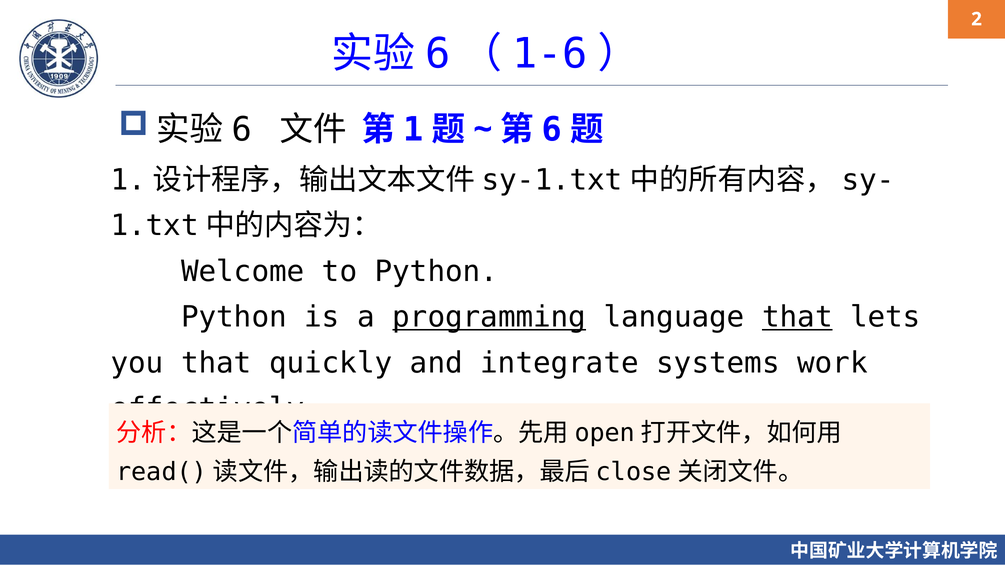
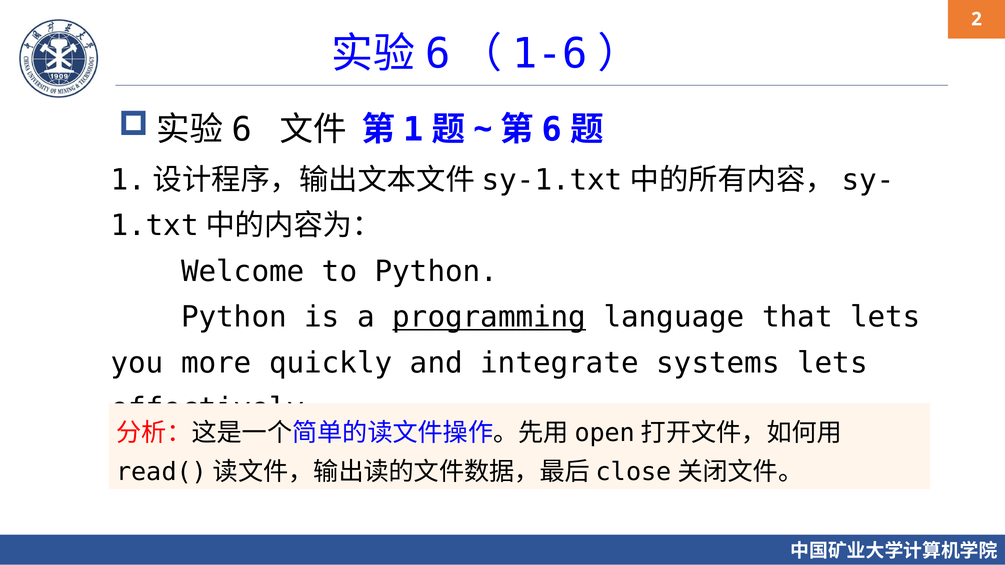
that underline: present -> none (797, 317)
you that: that -> more (216, 363)
systems work: work -> lets (833, 363)
